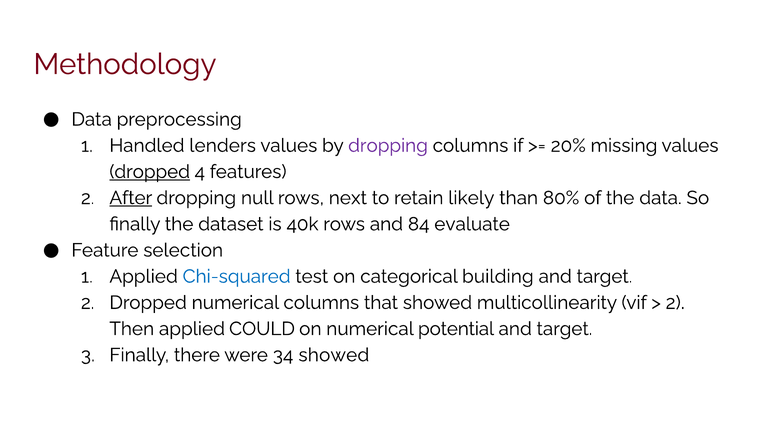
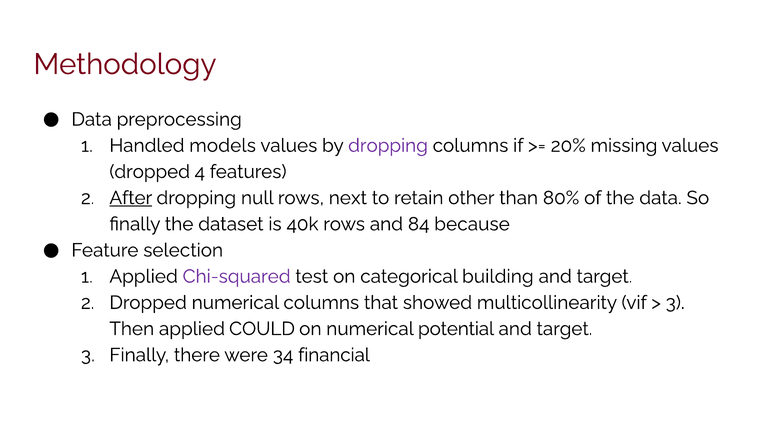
lenders: lenders -> models (223, 146)
dropped underline: present -> none (150, 172)
likely: likely -> other (471, 198)
evaluate: evaluate -> because (472, 224)
Chi-squared colour: blue -> purple (237, 276)
2: 2 -> 3 (675, 303)
34 showed: showed -> financial (334, 355)
